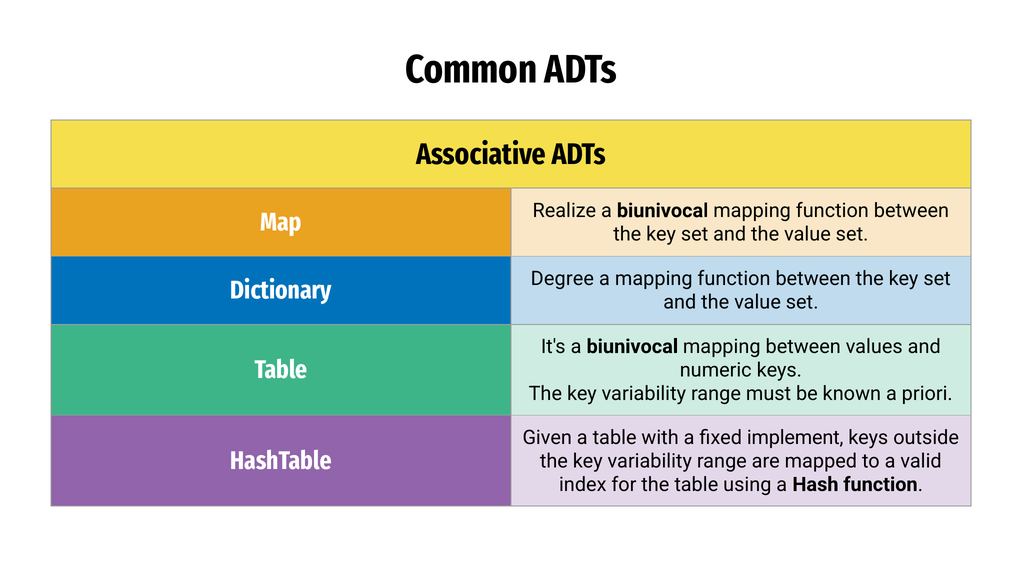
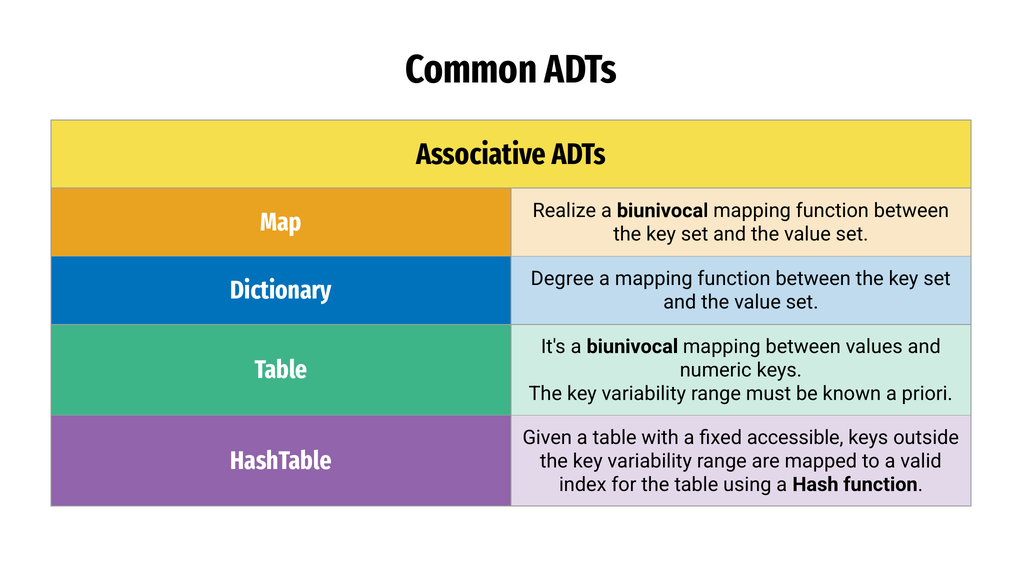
implement: implement -> accessible (795, 437)
